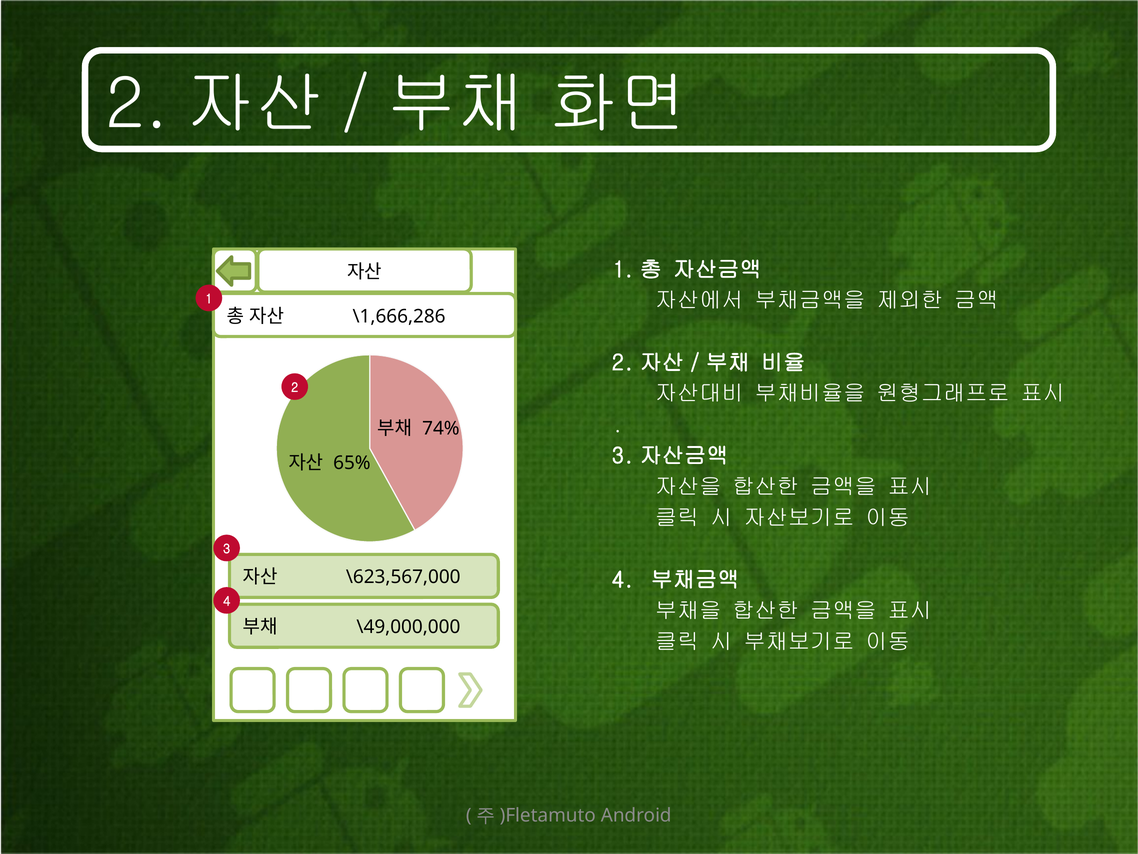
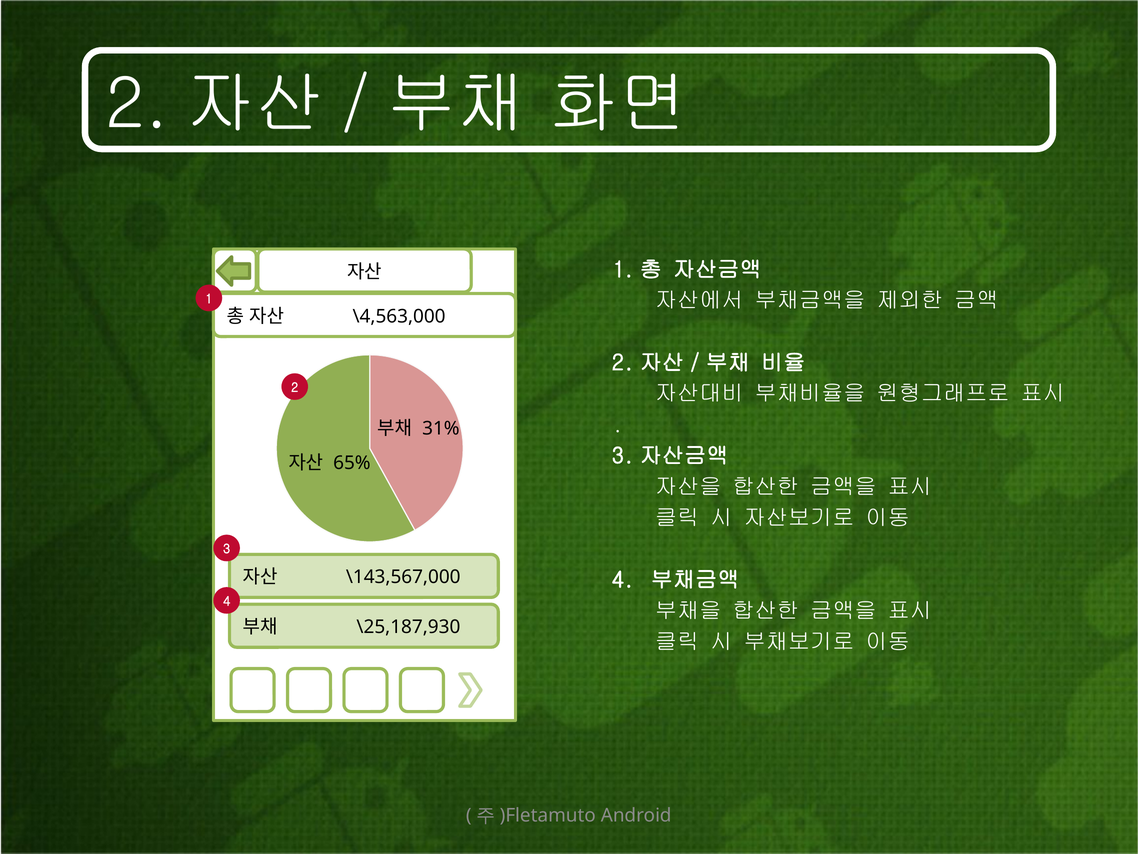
\1,666,286: \1,666,286 -> \4,563,000 (399, 316)
74%: 74% -> 31% (441, 428)
\623,567,000: \623,567,000 -> \143,567,000 (403, 577)
\49,000,000: \49,000,000 -> \25,187,930 (408, 627)
